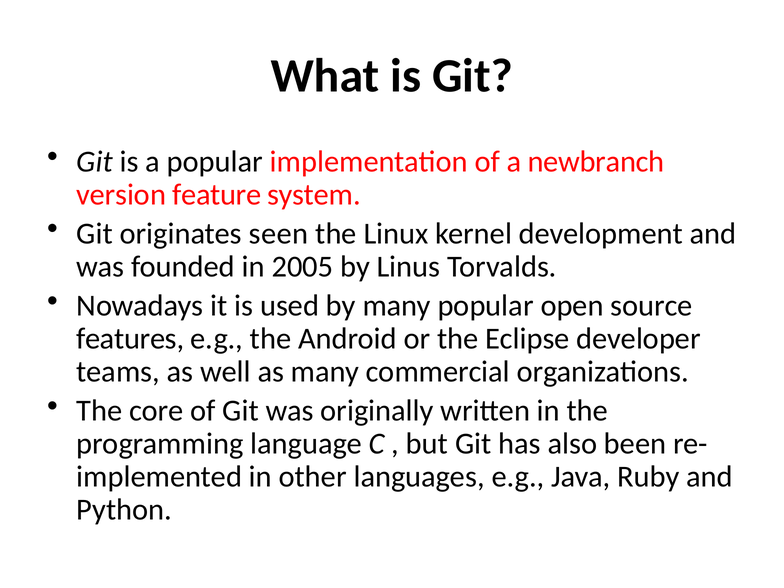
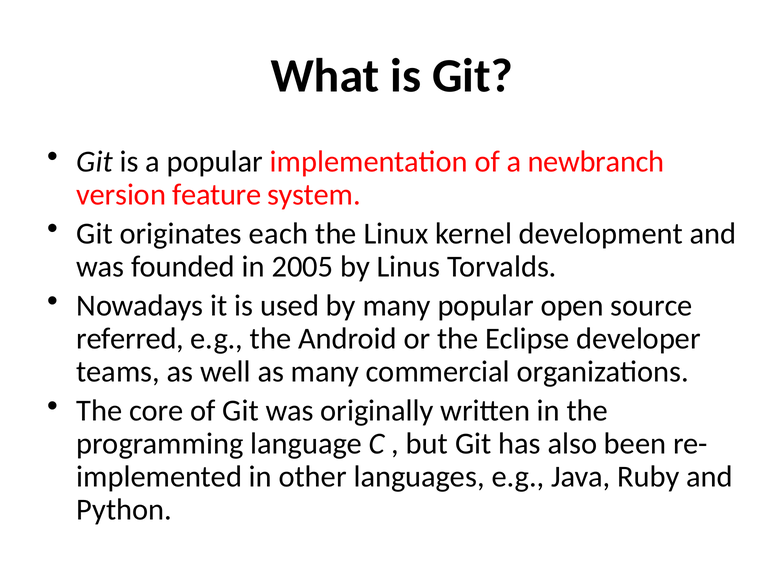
seen: seen -> each (278, 234)
features: features -> referred (130, 339)
